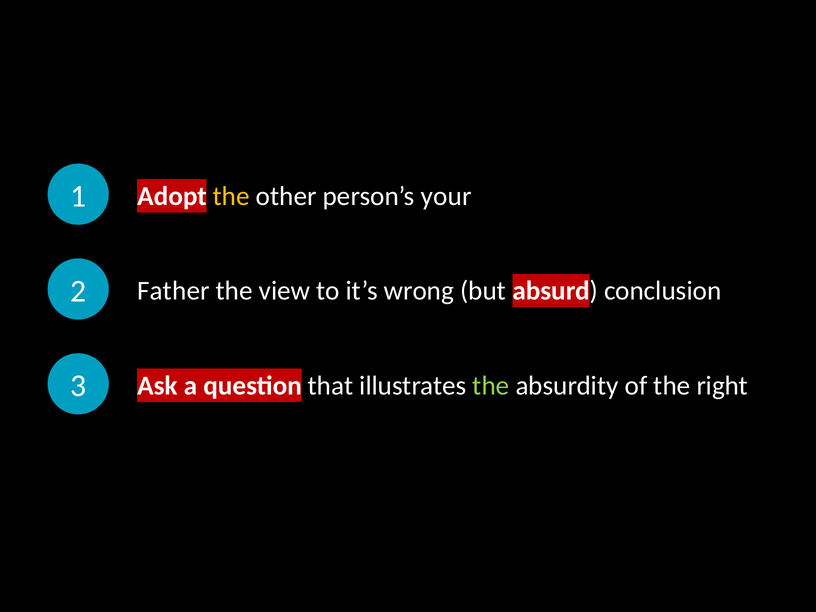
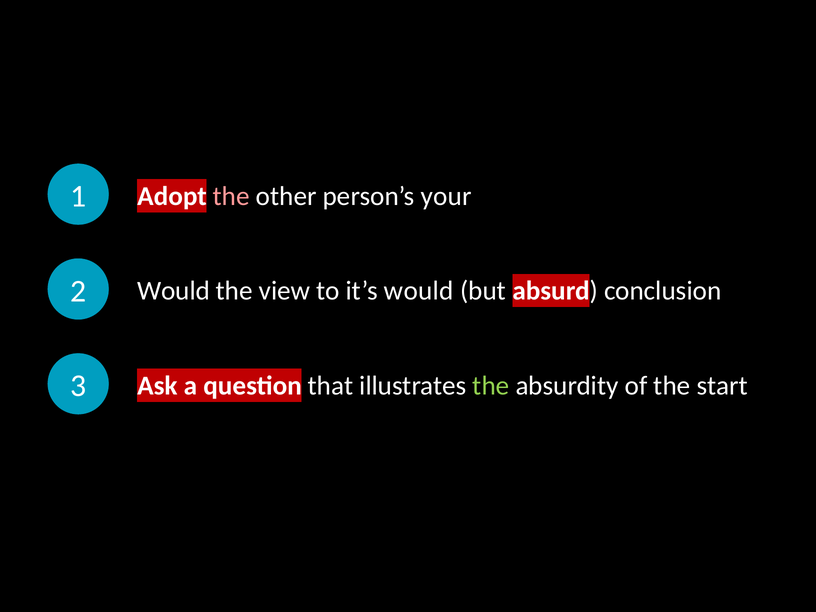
the colour: yellow -> pink (231, 196)
2 Father: Father -> Would (174, 291)
it’s wrong: wrong -> would (419, 291)
right: right -> start (722, 386)
